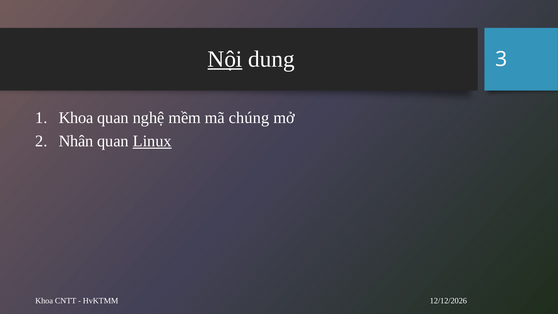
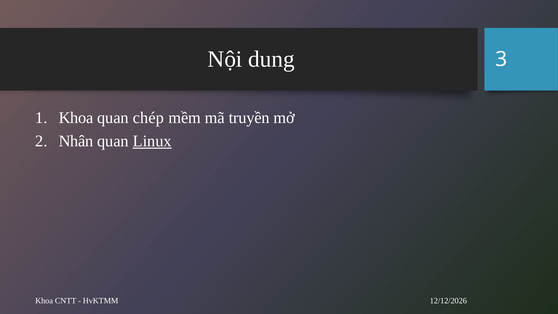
Nội underline: present -> none (225, 59)
nghệ: nghệ -> chép (148, 118)
chúng: chúng -> truyền (249, 118)
